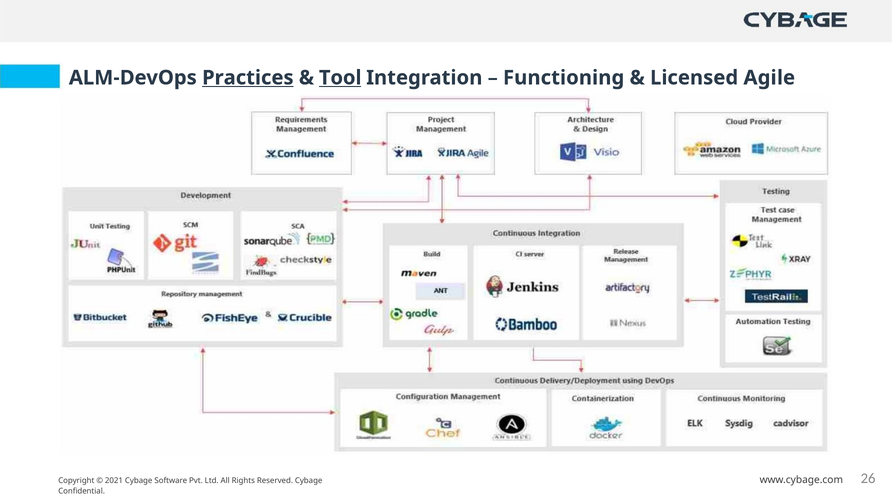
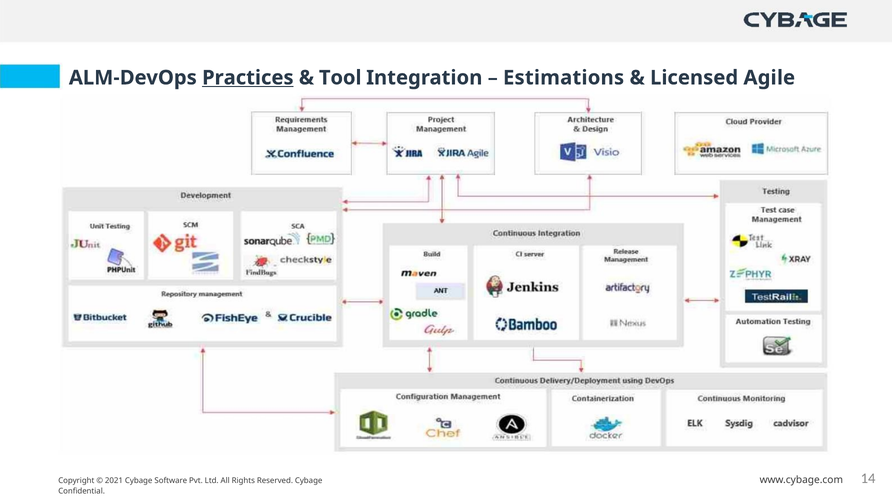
Tool underline: present -> none (340, 78)
Functioning: Functioning -> Estimations (564, 78)
26: 26 -> 14 (868, 479)
